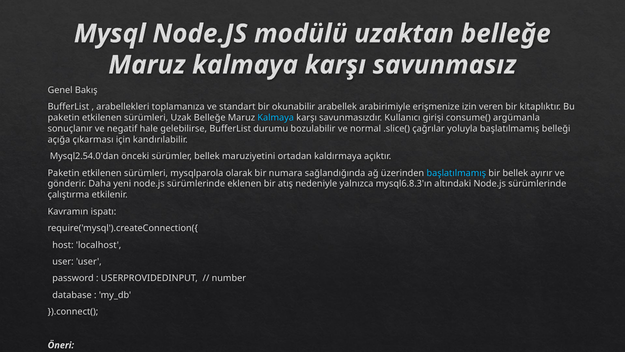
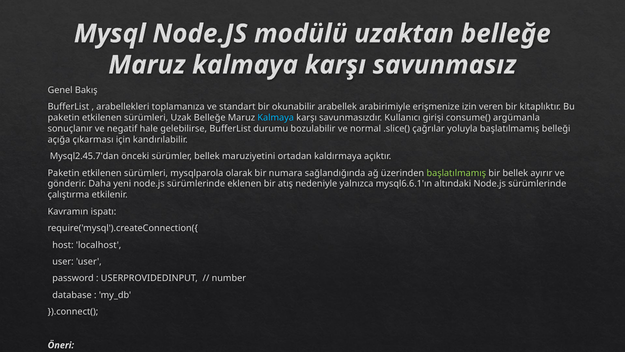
Mysql2.54.0'dan: Mysql2.54.0'dan -> Mysql2.45.7'dan (84, 156)
başlatılmamış colour: light blue -> light green (456, 173)
mysql6.8.3'ın: mysql6.8.3'ın -> mysql6.6.1'ın (404, 184)
